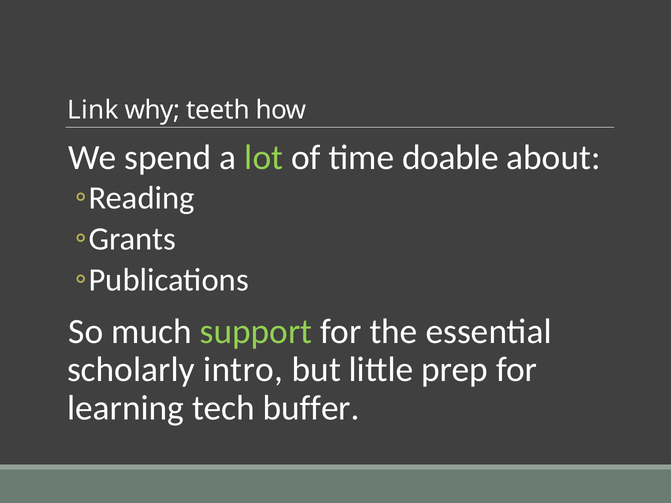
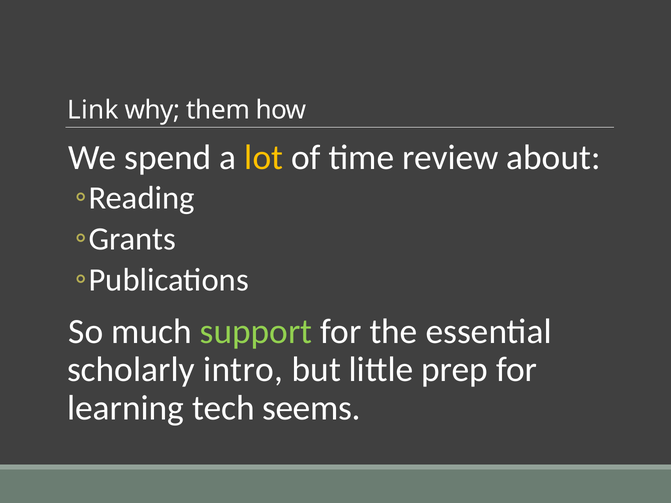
teeth: teeth -> them (218, 110)
lot colour: light green -> yellow (264, 158)
doable: doable -> review (450, 158)
buffer: buffer -> seems (311, 408)
